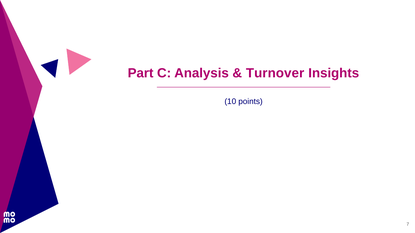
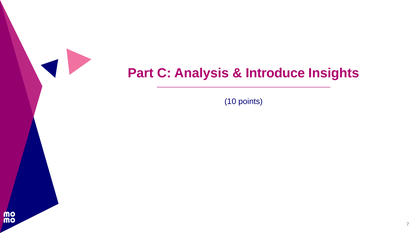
Turnover: Turnover -> Introduce (275, 73)
